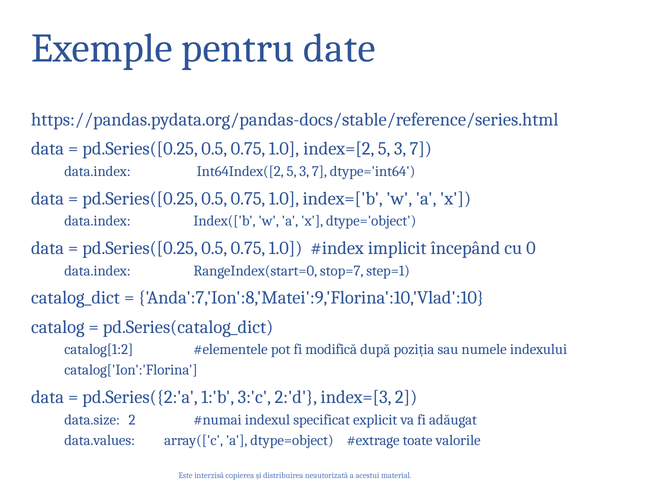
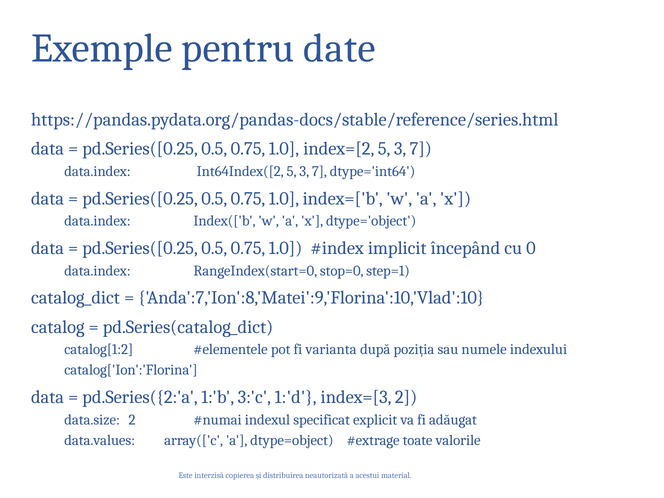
stop=7: stop=7 -> stop=0 (342, 271)
modifică: modifică -> varianta (331, 350)
2:'d: 2:'d -> 1:'d (296, 397)
